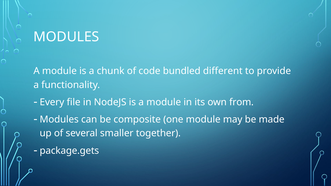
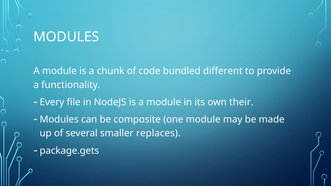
from: from -> their (241, 102)
together: together -> replaces (158, 133)
